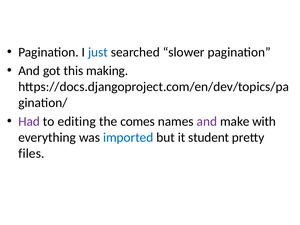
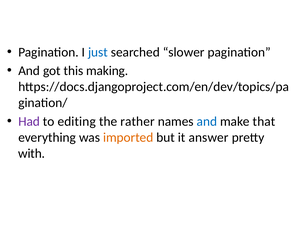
comes: comes -> rather (137, 121)
and colour: purple -> blue (207, 121)
with: with -> that (264, 121)
imported colour: blue -> orange (128, 137)
student: student -> answer (209, 137)
files: files -> with (32, 153)
